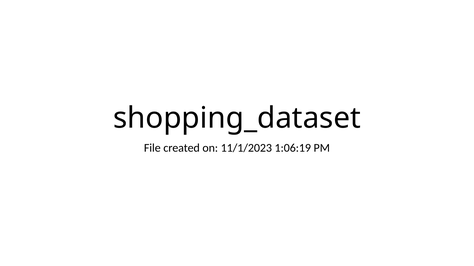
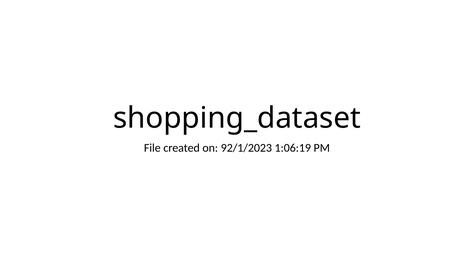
11/1/2023: 11/1/2023 -> 92/1/2023 (246, 148)
